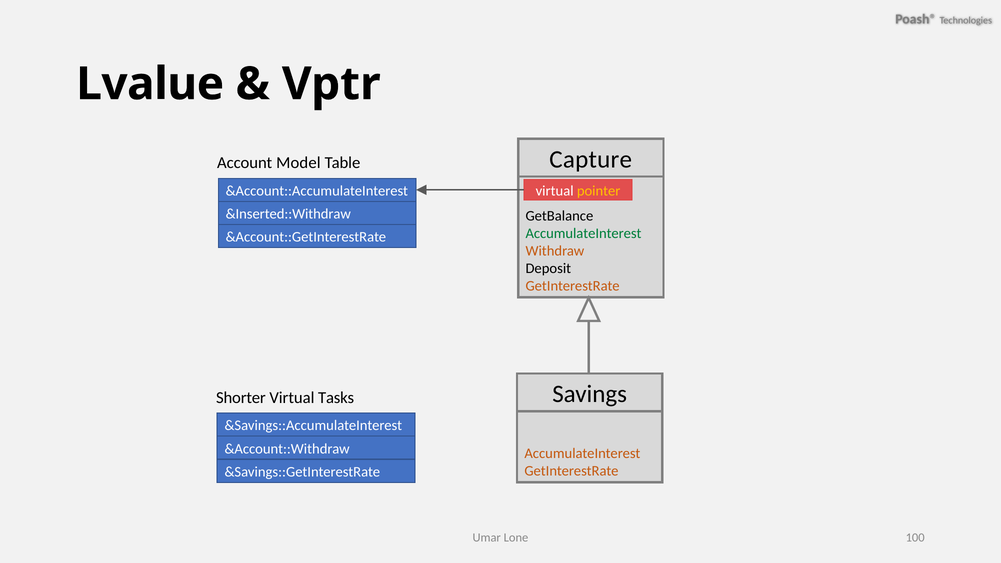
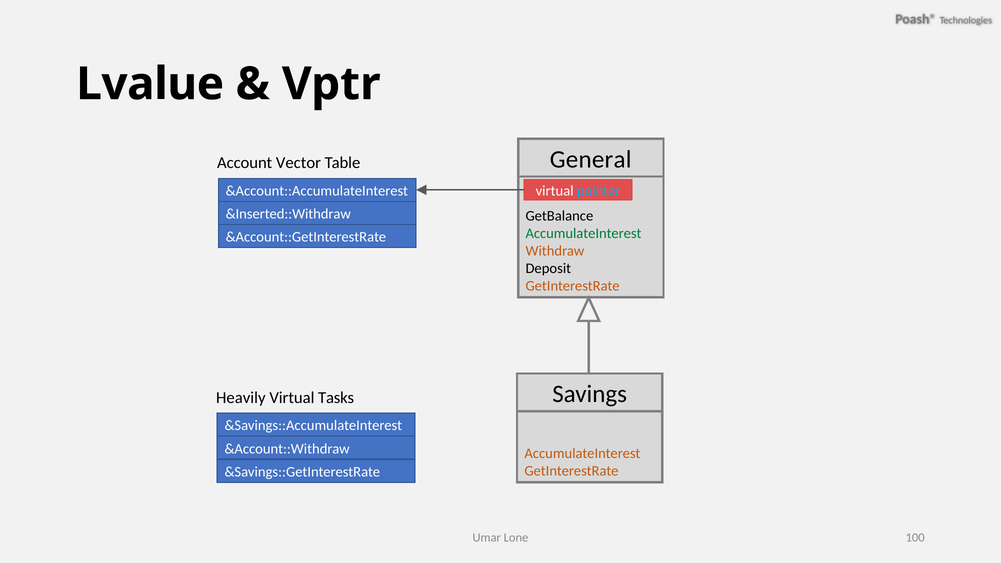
Capture: Capture -> General (591, 159)
Model: Model -> Vector (298, 163)
pointer colour: yellow -> light blue (599, 191)
Shorter: Shorter -> Heavily (241, 398)
